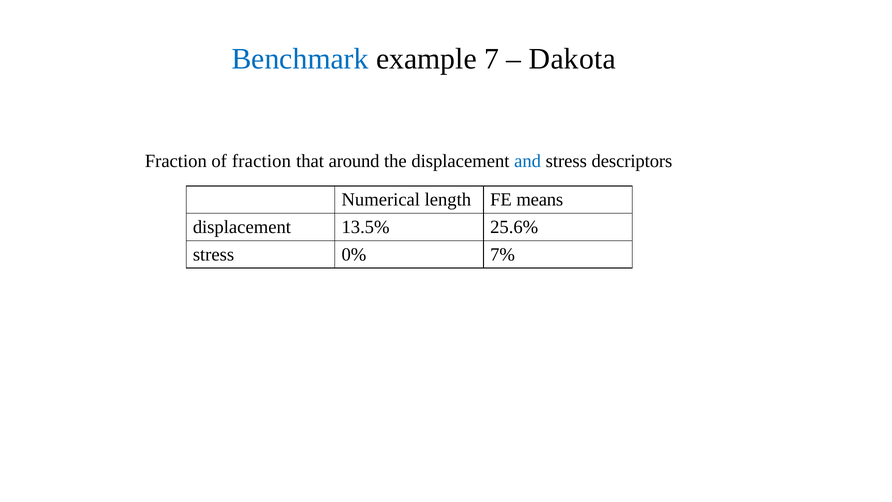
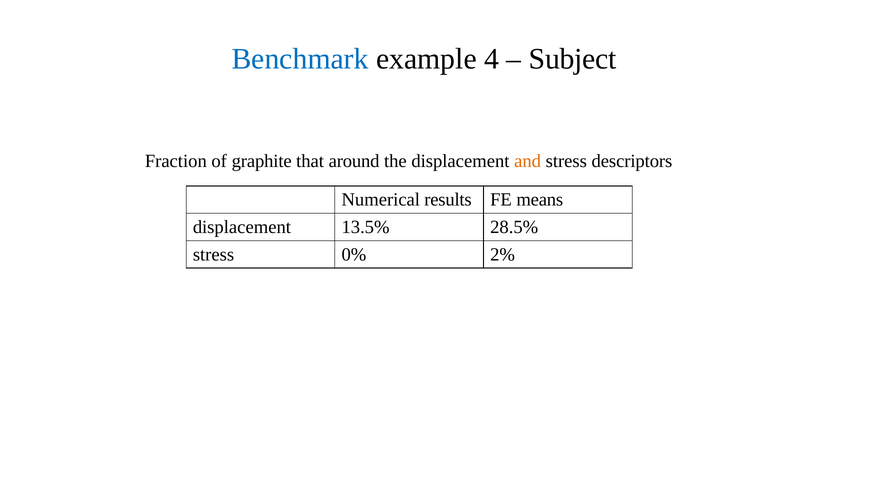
7: 7 -> 4 (492, 59)
Dakota: Dakota -> Subject (573, 59)
of fraction: fraction -> graphite (262, 161)
and colour: blue -> orange (528, 161)
length: length -> results (448, 200)
25.6%: 25.6% -> 28.5% (514, 227)
7%: 7% -> 2% (503, 254)
